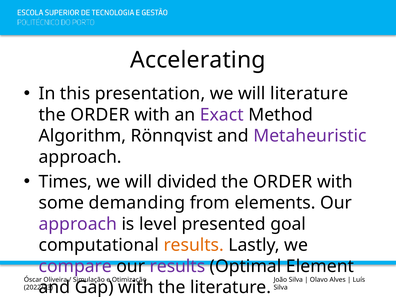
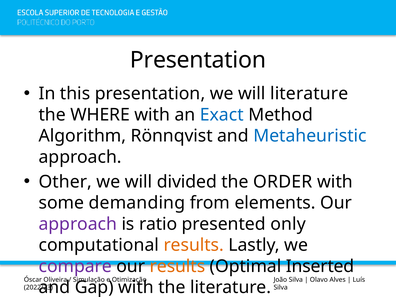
Accelerating: Accelerating -> Presentation (198, 60)
ORDER: ORDER -> WHERE (100, 115)
Exact colour: purple -> blue (222, 115)
Metaheuristic colour: purple -> blue (310, 136)
Times: Times -> Other (65, 182)
level: level -> ratio (158, 224)
goal: goal -> only (288, 224)
results colour: purple -> orange (177, 266)
Element: Element -> Inserted (320, 266)
